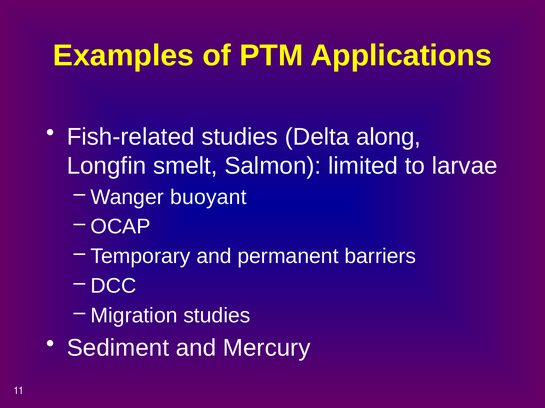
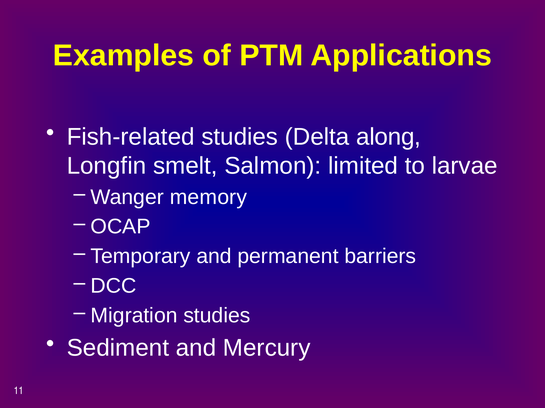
buoyant: buoyant -> memory (208, 197)
